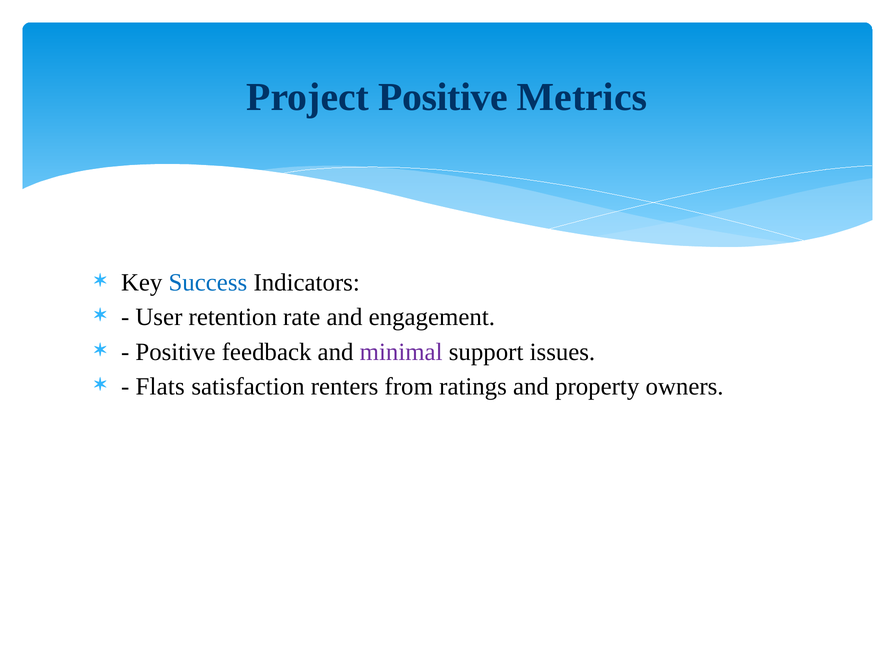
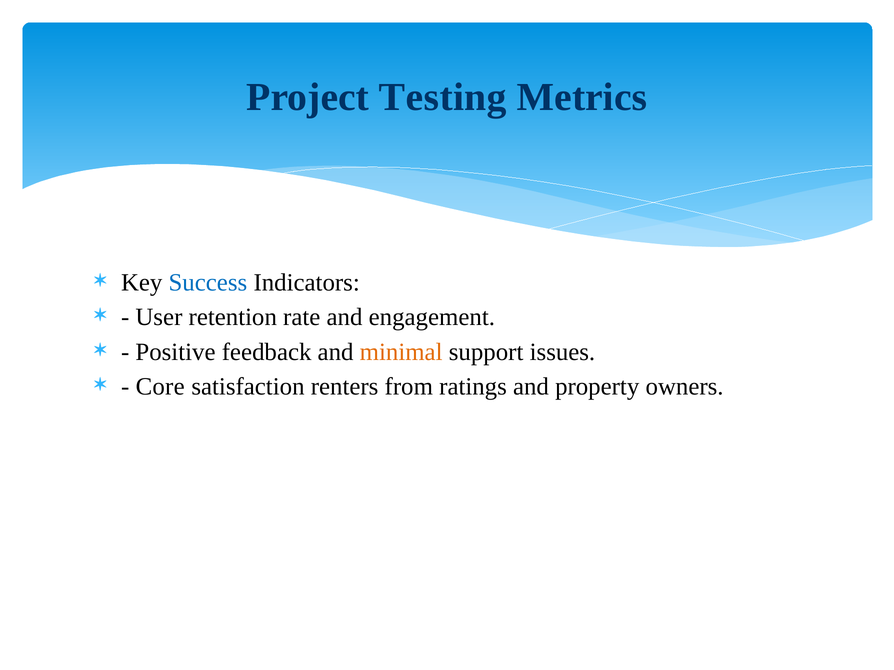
Project Positive: Positive -> Testing (443, 97)
minimal colour: purple -> orange (401, 352)
Flats: Flats -> Core (160, 387)
